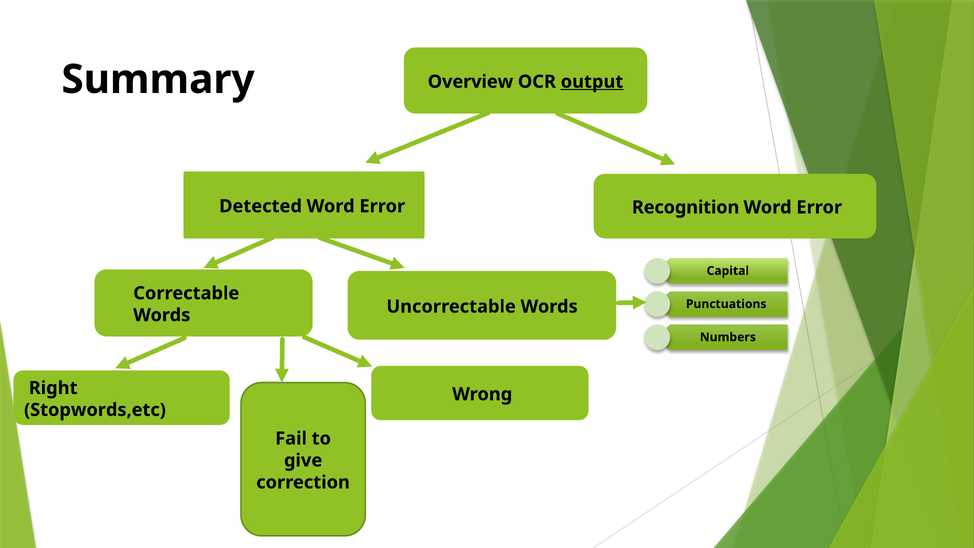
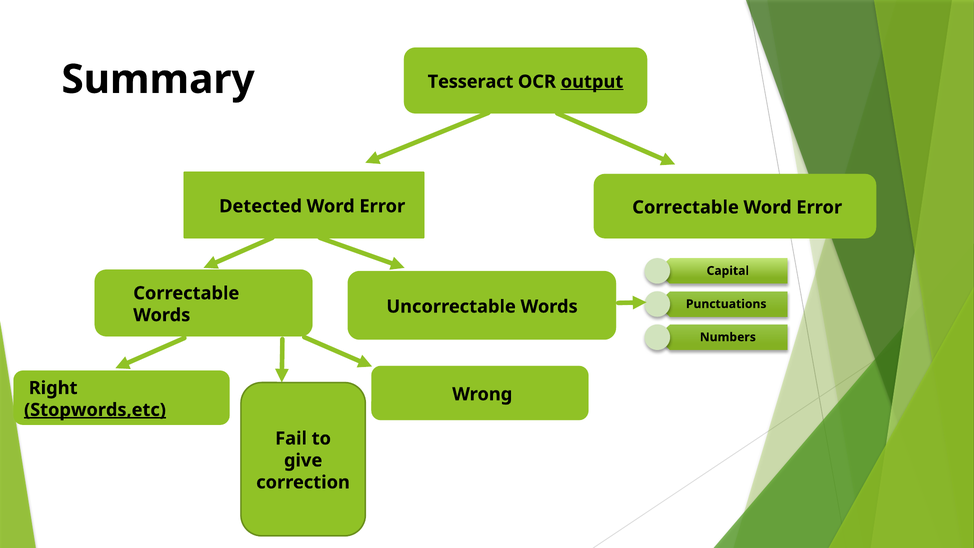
Overview: Overview -> Tesseract (471, 82)
Recognition: Recognition -> Correctable (686, 207)
Stopwords,etc underline: none -> present (95, 410)
